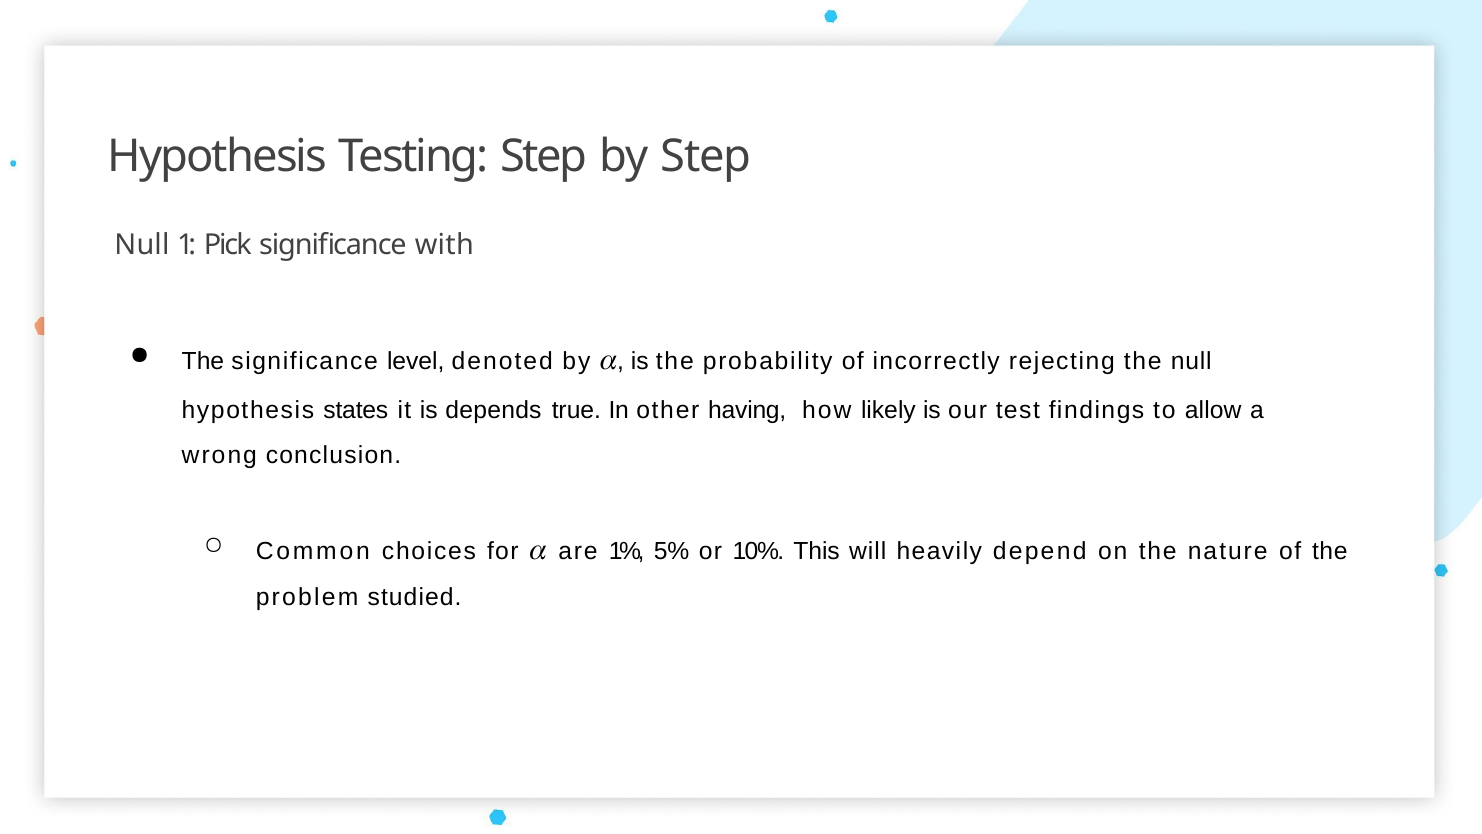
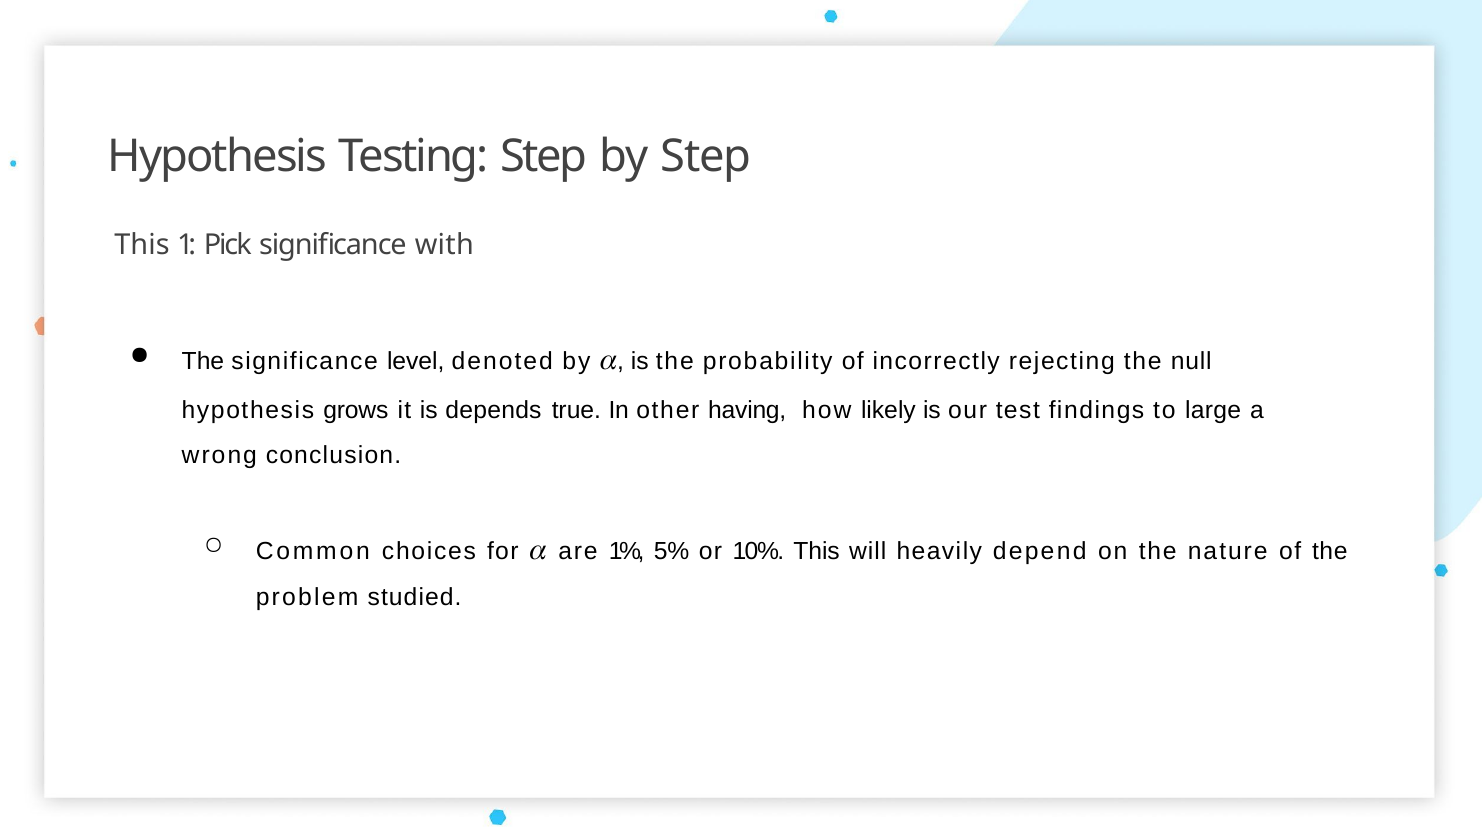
Null: Null -> This (142, 245)
states: states -> grows (356, 411)
allow: allow -> large (1213, 411)
